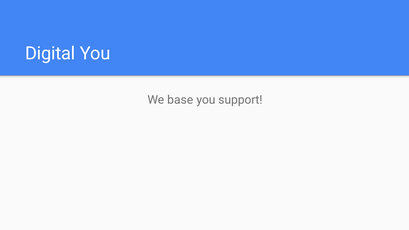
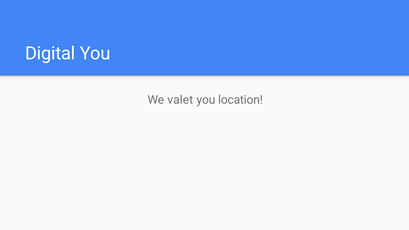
base: base -> valet (180, 100)
support: support -> location (240, 100)
